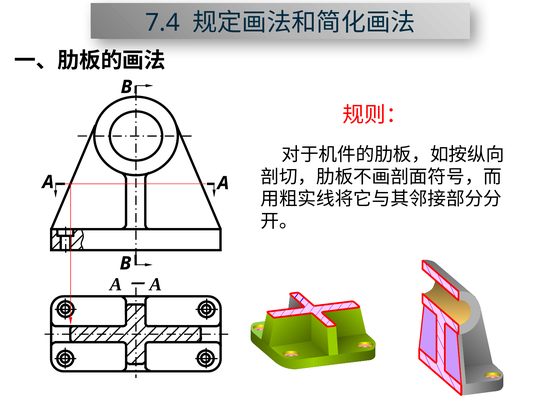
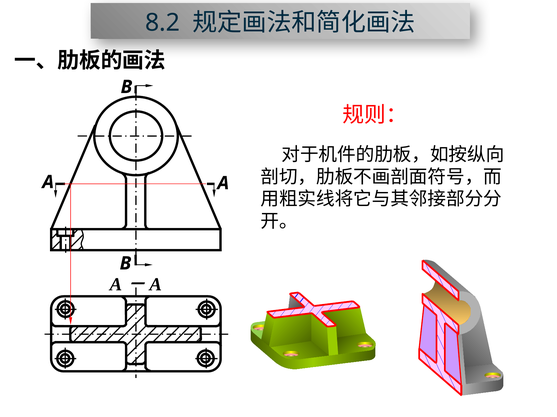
7.4: 7.4 -> 8.2 (163, 23)
